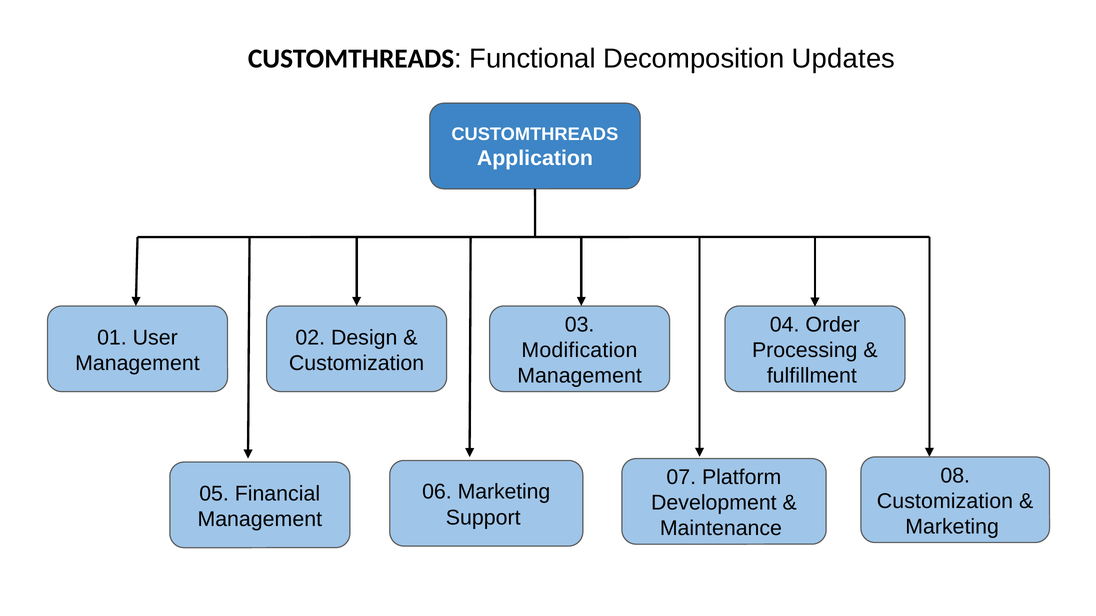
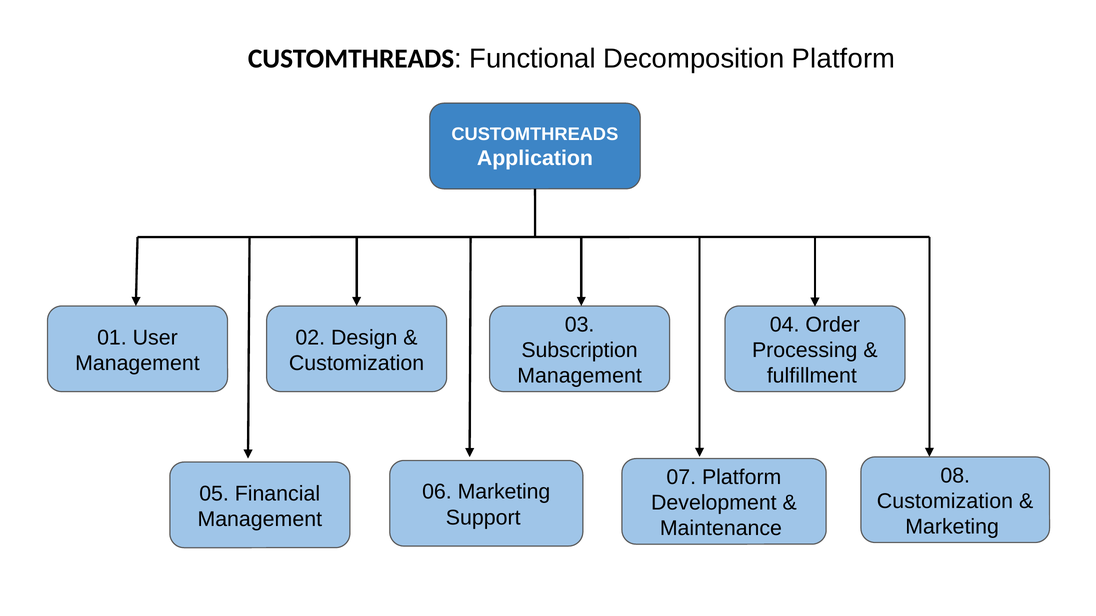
Decomposition Updates: Updates -> Platform (844, 59)
Modification: Modification -> Subscription (580, 351)
